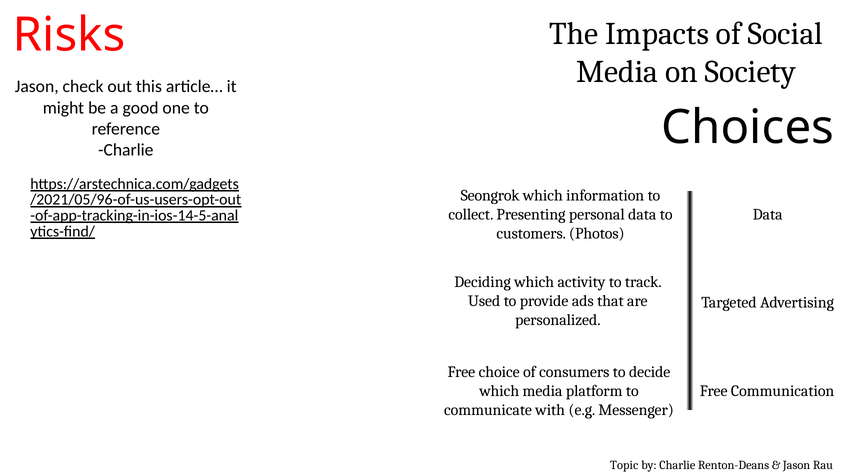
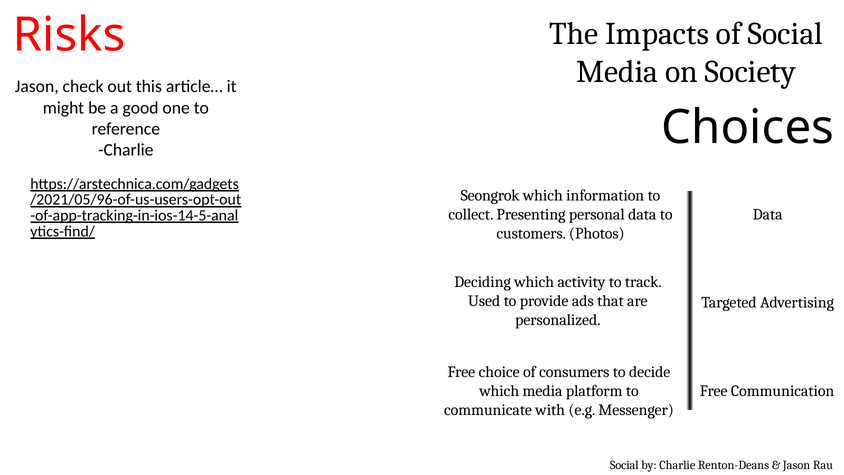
Topic: Topic -> Social (624, 465)
